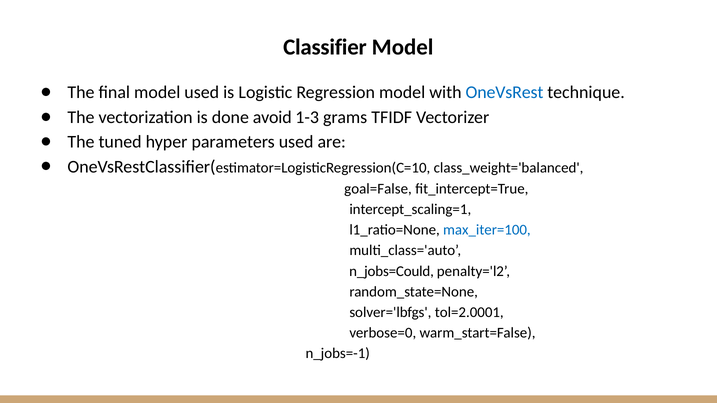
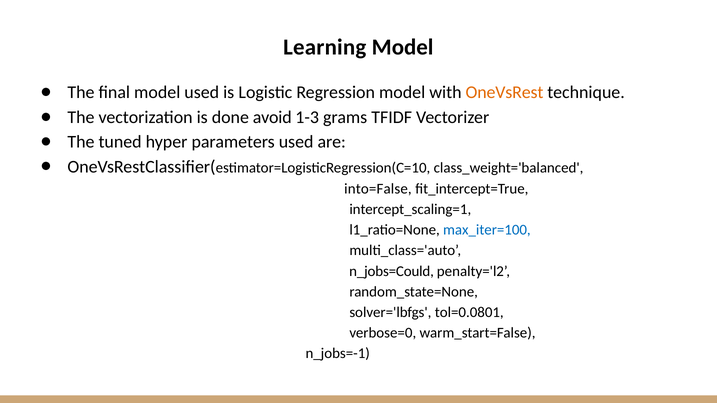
Classifier: Classifier -> Learning (325, 47)
OneVsRest colour: blue -> orange (504, 93)
goal=False: goal=False -> into=False (378, 189)
tol=2.0001: tol=2.0001 -> tol=0.0801 (469, 313)
